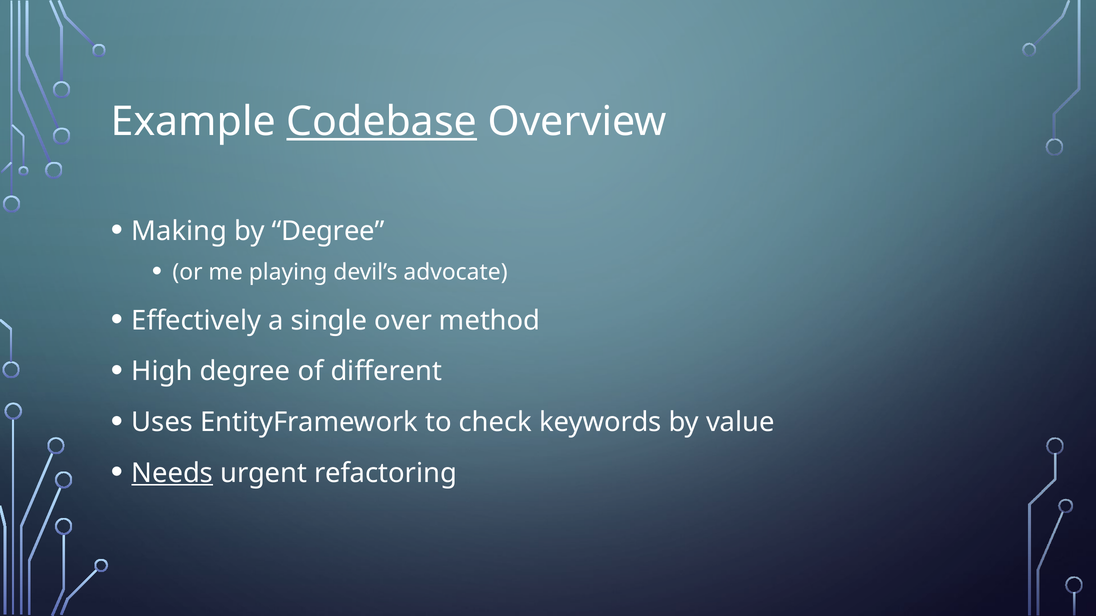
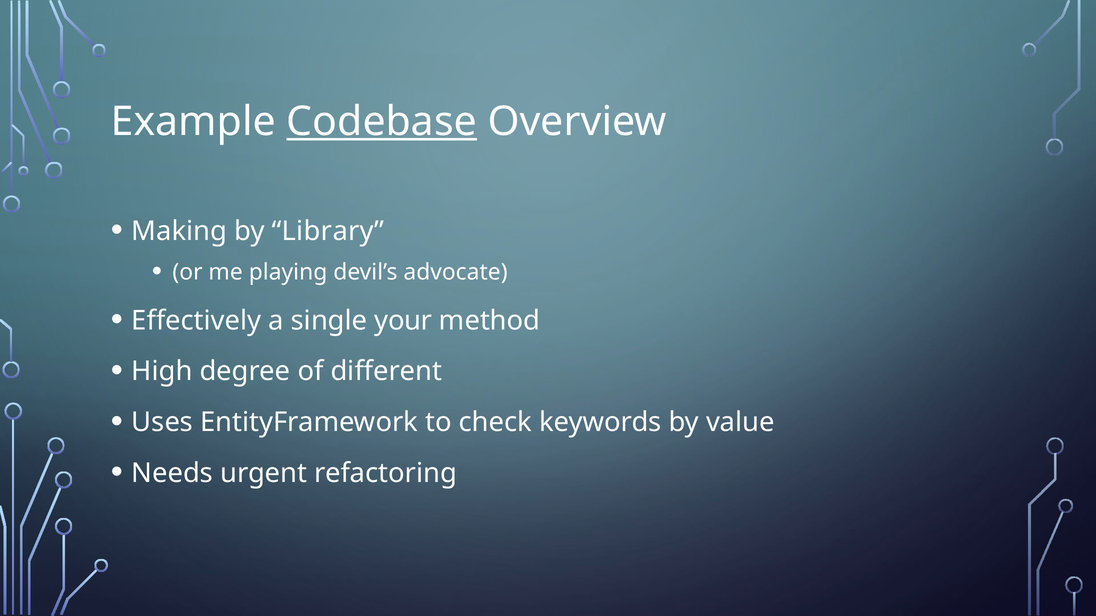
by Degree: Degree -> Library (328, 231)
over: over -> your (403, 321)
Needs underline: present -> none (172, 473)
